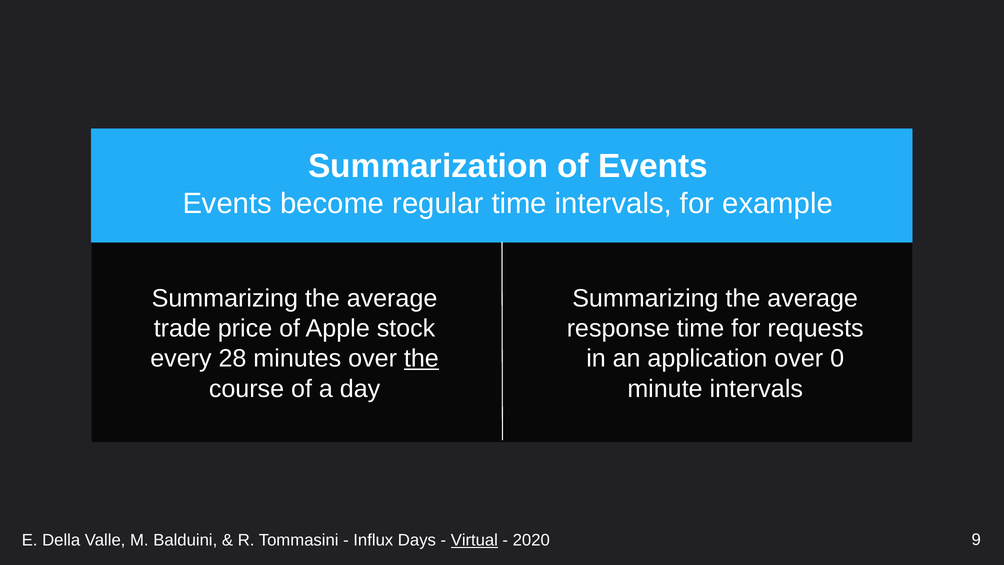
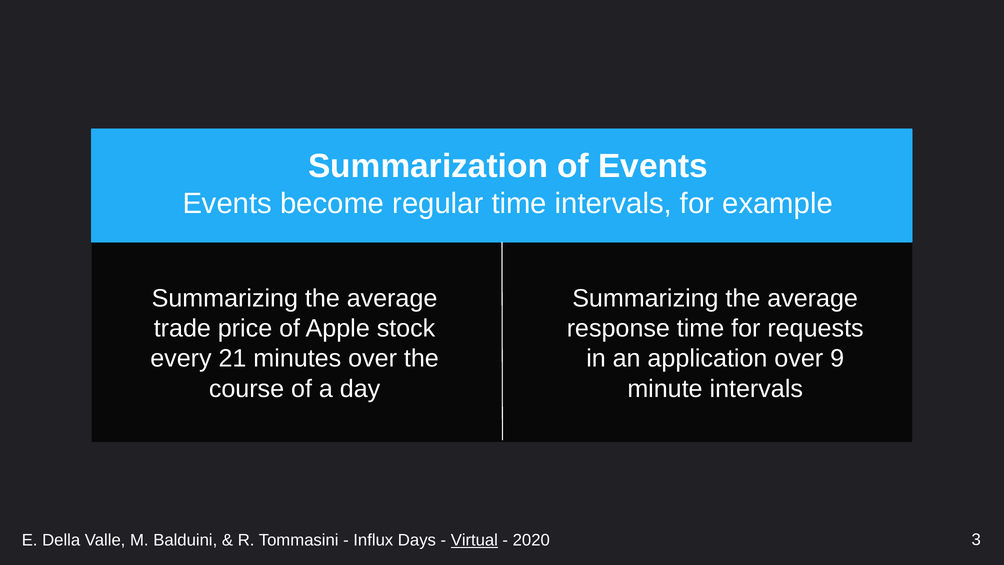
28: 28 -> 21 (233, 358)
the underline: present -> none (421, 358)
0: 0 -> 9 (837, 358)
9: 9 -> 3 (976, 540)
